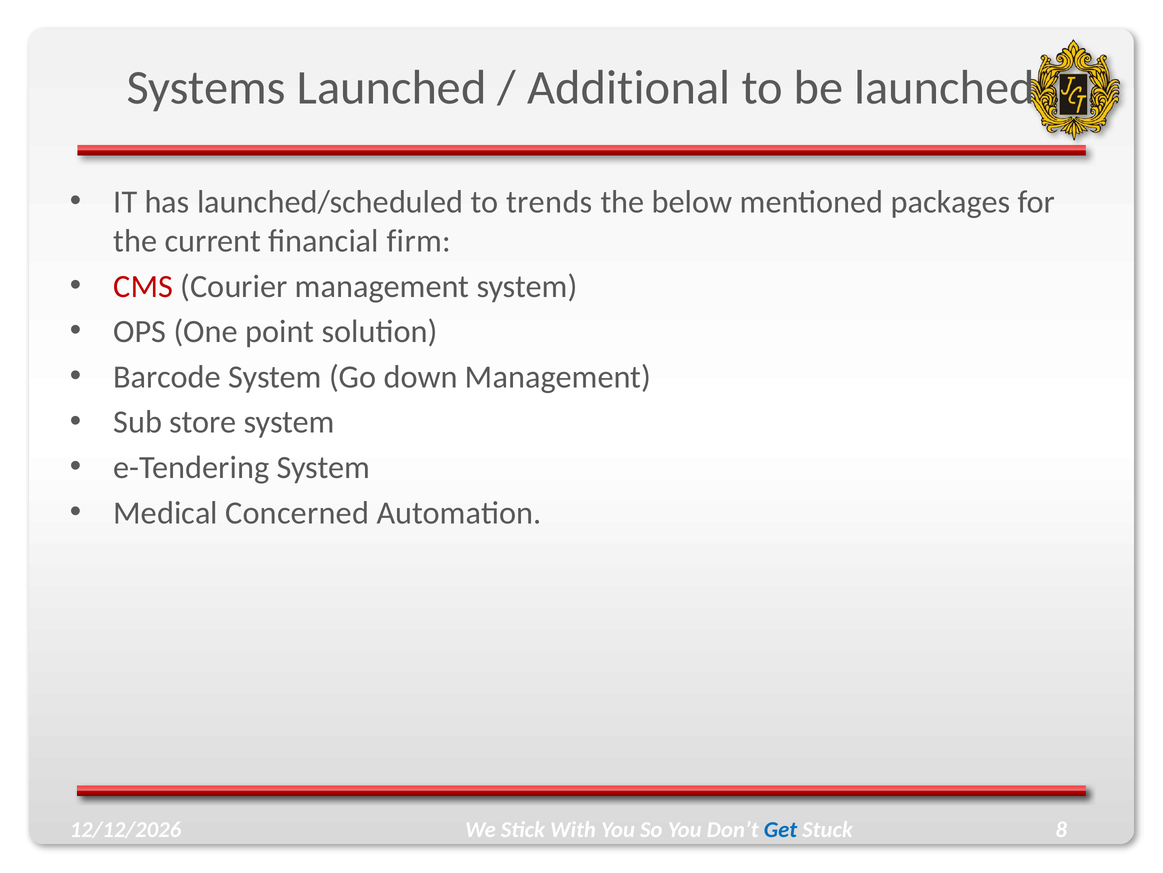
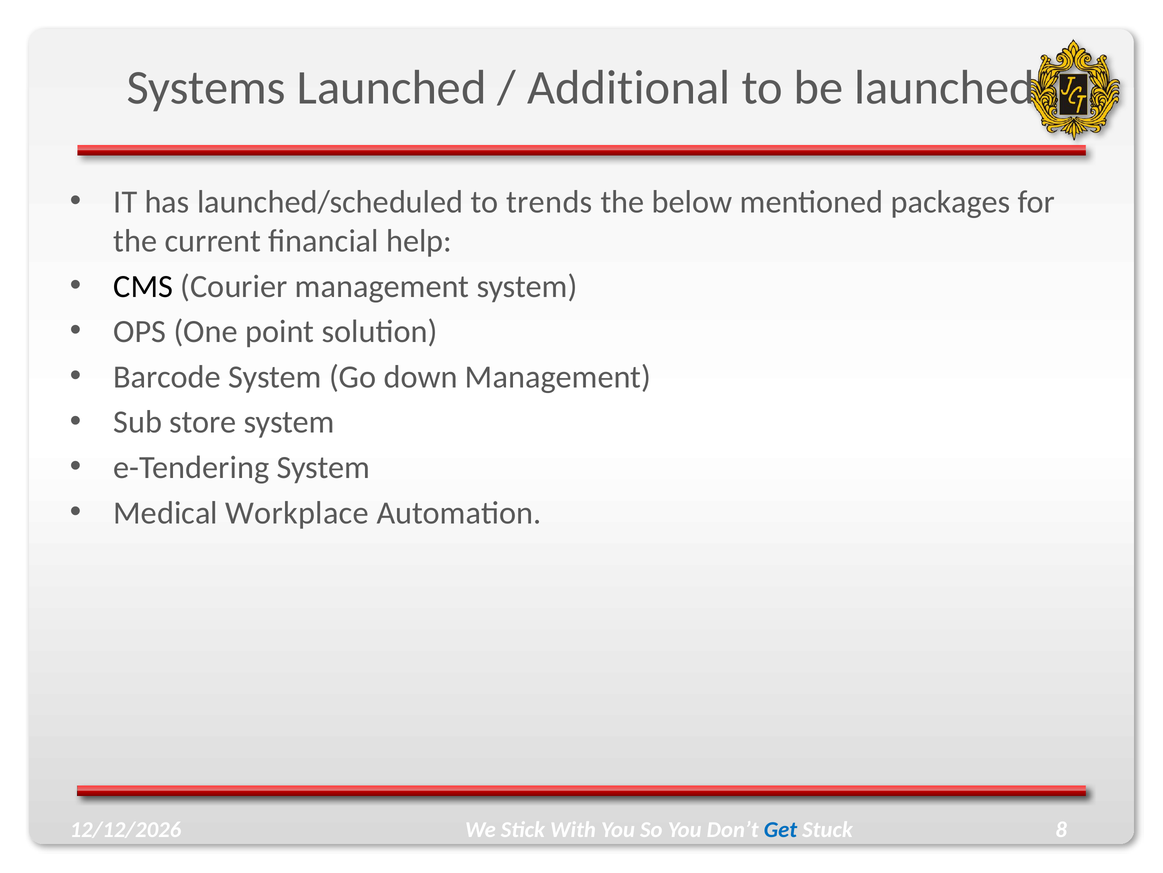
firm: firm -> help (419, 241)
CMS colour: red -> black (143, 286)
Concerned: Concerned -> Workplace (297, 512)
